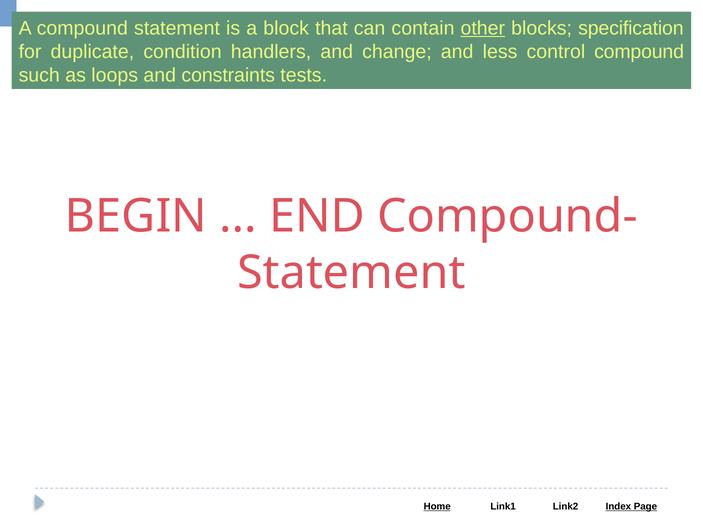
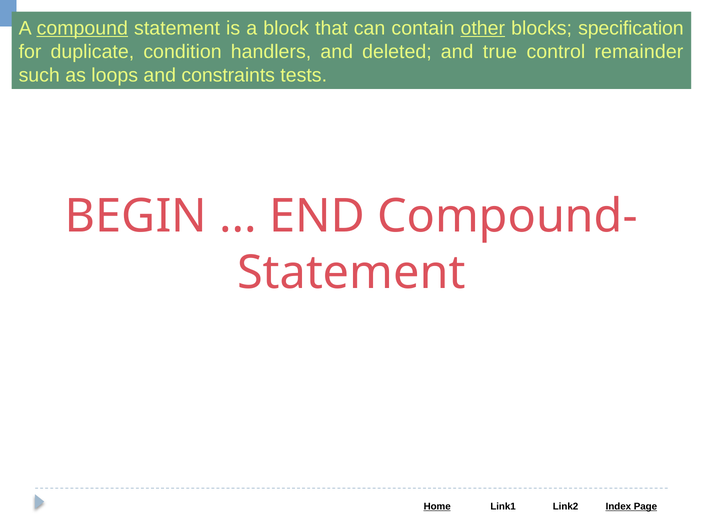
compound underline: none -> present (82, 28)
change: change -> deleted (397, 52)
less: less -> true (500, 52)
control compound: compound -> remainder (639, 52)
